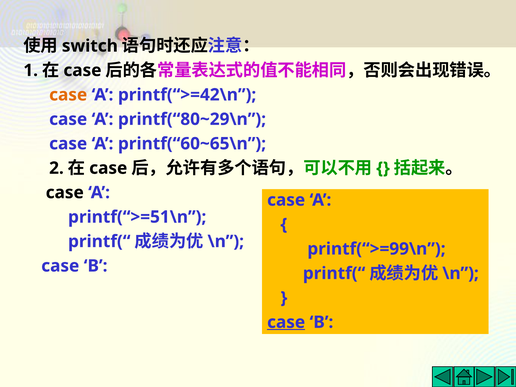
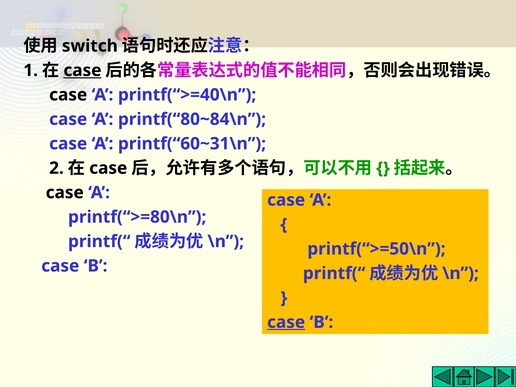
case underline: none -> present (82, 70)
case colour: orange -> black (68, 95)
printf(“>=42\n: printf(“>=42\n -> printf(“>=40\n (187, 95)
printf(“80~29\n: printf(“80~29\n -> printf(“80~84\n (192, 119)
printf(“60~65\n: printf(“60~65\n -> printf(“60~31\n (192, 144)
printf(“>=51\n: printf(“>=51\n -> printf(“>=80\n (137, 217)
printf(“>=99\n: printf(“>=99\n -> printf(“>=50\n (376, 249)
